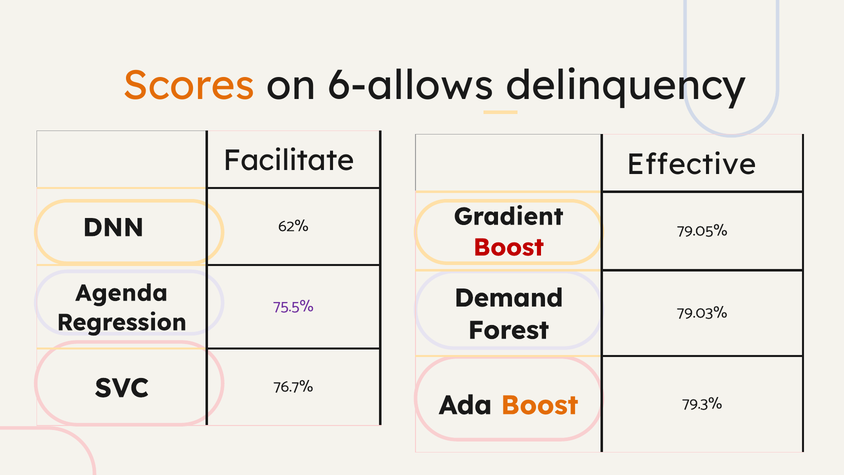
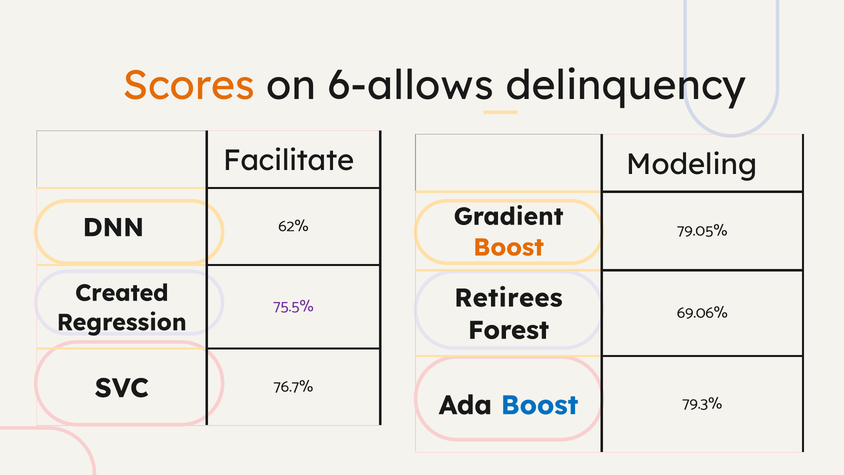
Effective: Effective -> Modeling (692, 164)
Boost colour: red -> orange (509, 247)
Agenda: Agenda -> Created (122, 293)
Demand: Demand -> Retirees (508, 298)
79.03%: 79.03% -> 69.06% (702, 312)
Boost colour: orange -> blue (540, 405)
